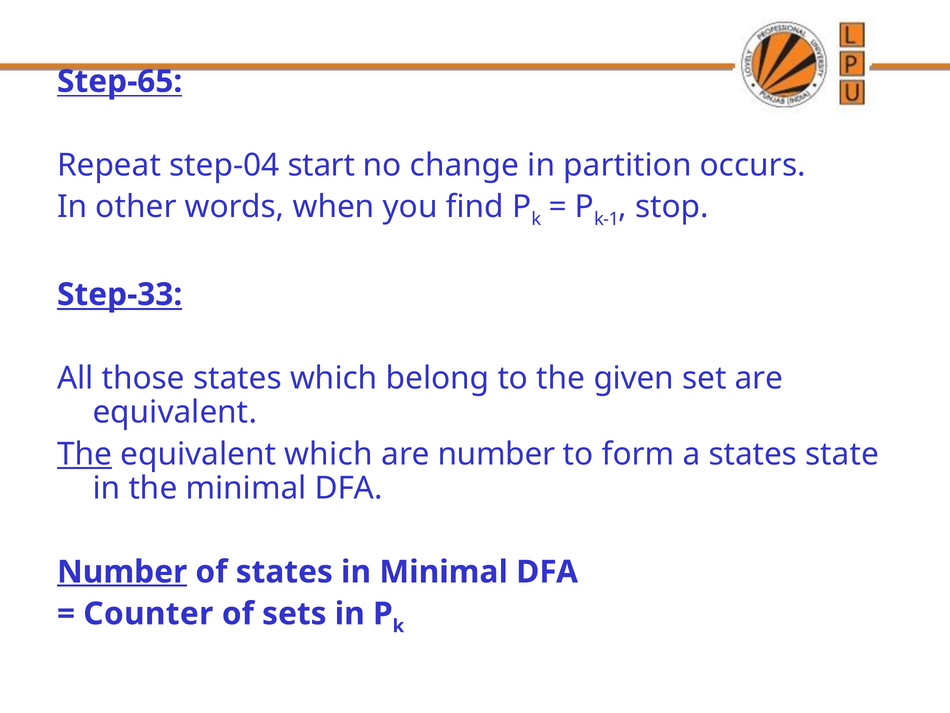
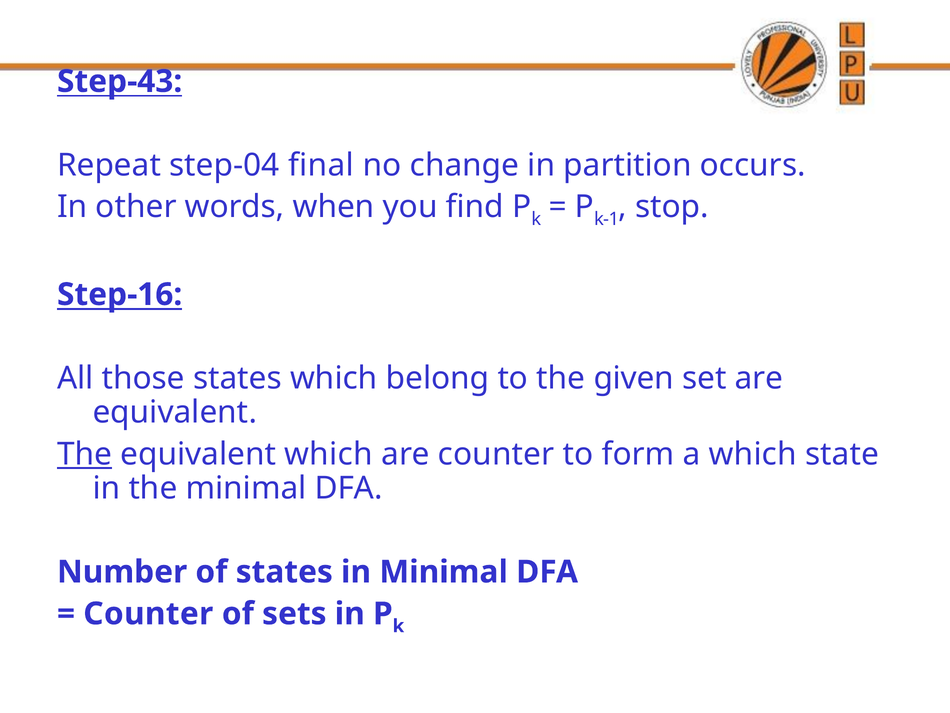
Step-65: Step-65 -> Step-43 (120, 81)
start: start -> final (321, 165)
Step-33: Step-33 -> Step-16 (120, 294)
are number: number -> counter (496, 454)
a states: states -> which (753, 454)
Number underline: present -> none (122, 572)
